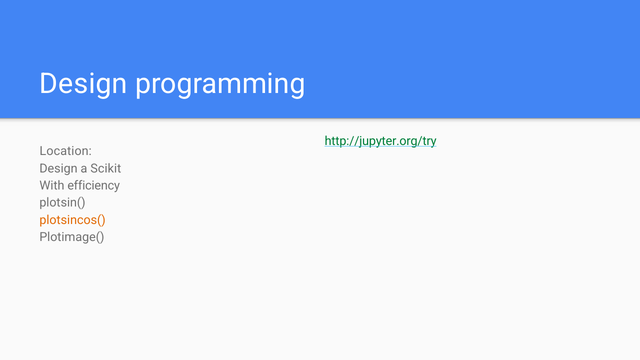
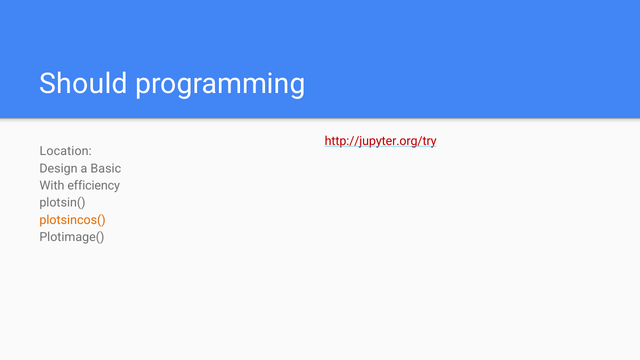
Design: Design -> Should (84, 84)
http://jupyter.org/try colour: green -> red (381, 141)
Scikit: Scikit -> Basic (106, 168)
